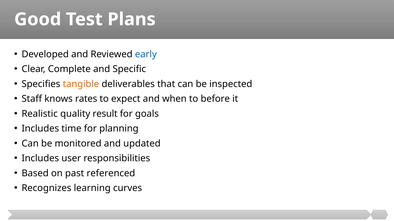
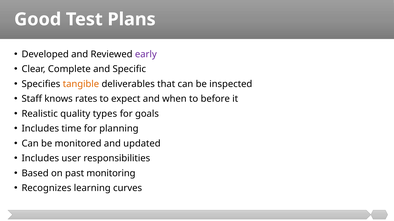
early colour: blue -> purple (146, 54)
result: result -> types (105, 114)
referenced: referenced -> monitoring (111, 174)
